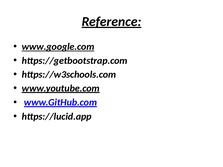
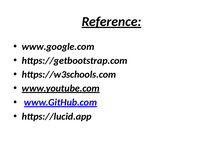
www.google.com underline: present -> none (58, 47)
